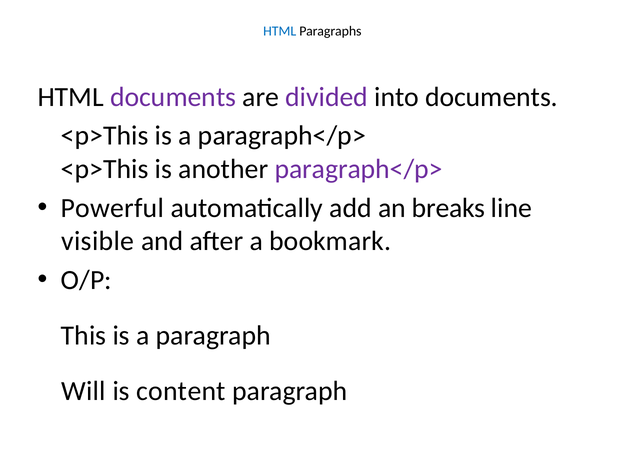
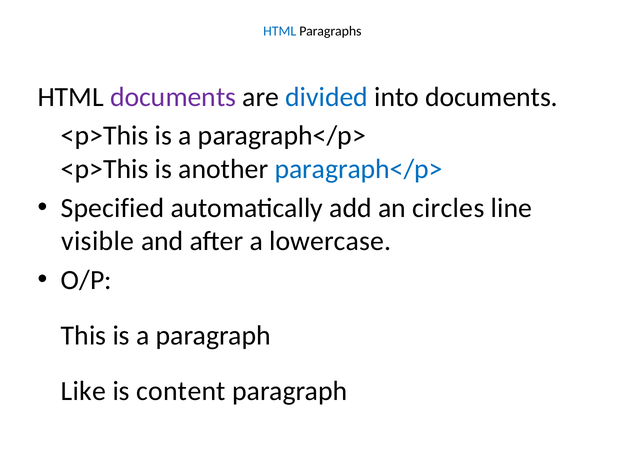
divided colour: purple -> blue (327, 97)
paragraph</p> colour: purple -> blue (359, 169)
Powerful: Powerful -> Specified (113, 208)
breaks: breaks -> circles (448, 208)
bookmark: bookmark -> lowercase (330, 242)
Will: Will -> Like (84, 392)
